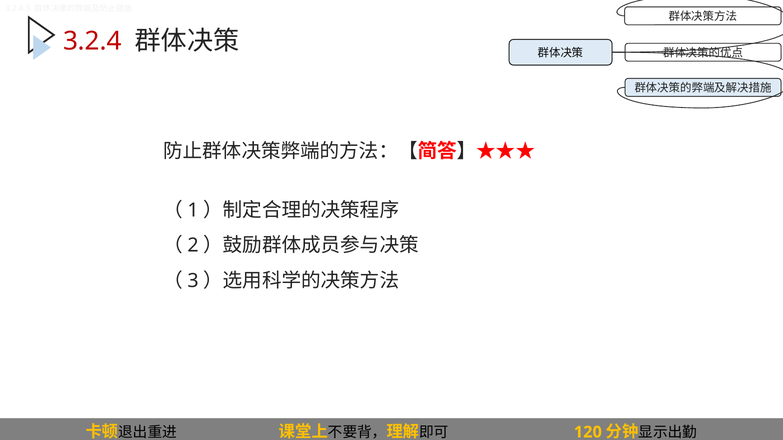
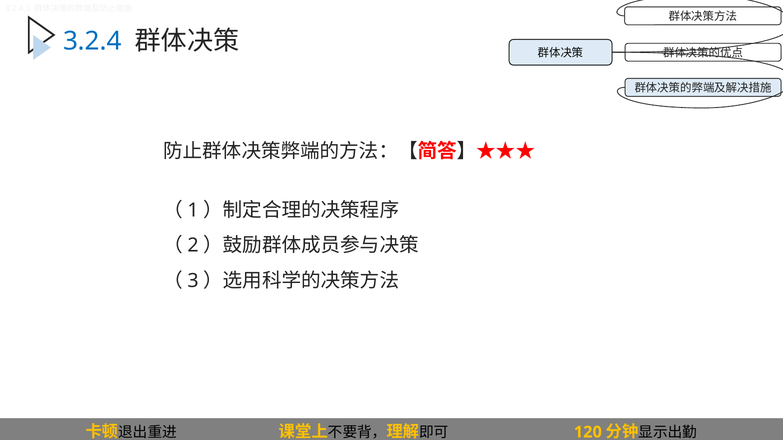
3.2.4 colour: red -> blue (92, 41)
